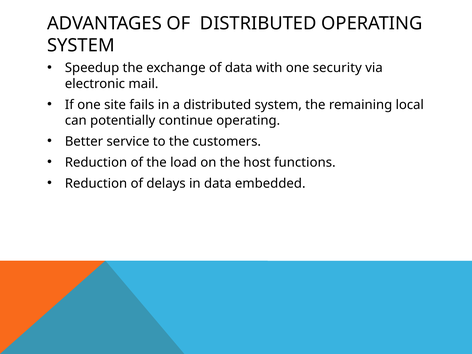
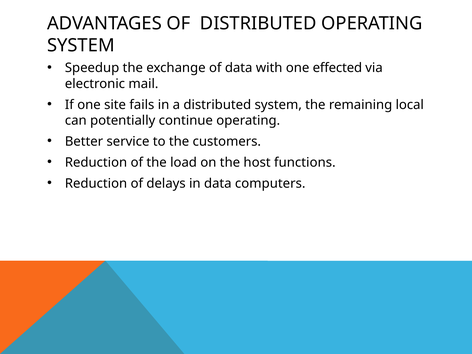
security: security -> effected (337, 68)
embedded: embedded -> computers (270, 183)
